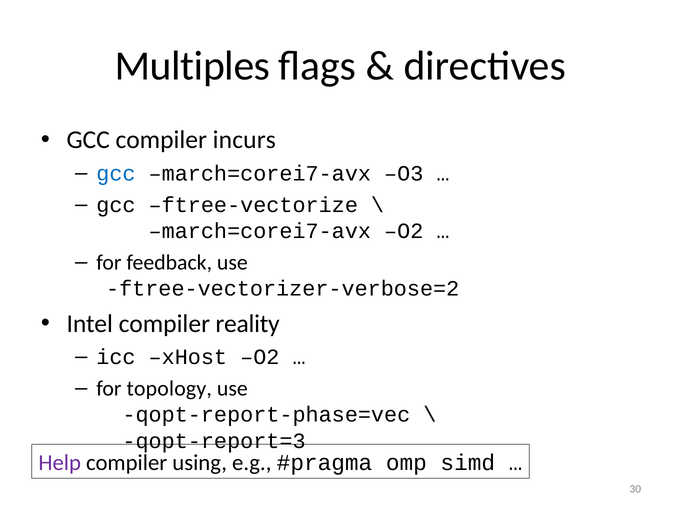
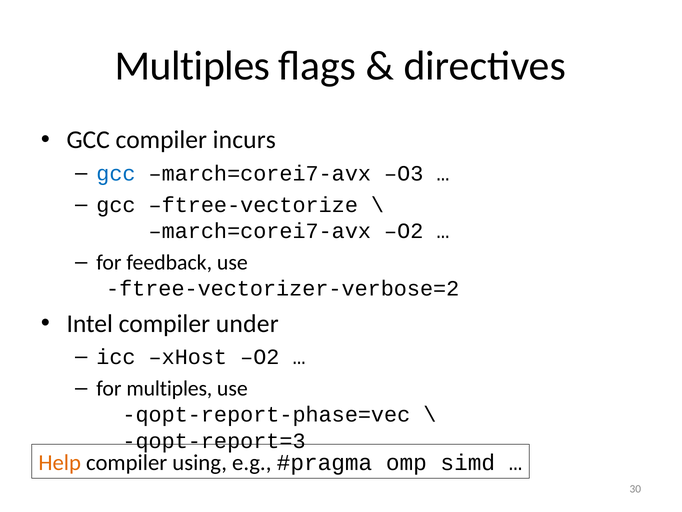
reality: reality -> under (247, 323)
for topology: topology -> multiples (169, 388)
Help colour: purple -> orange (60, 462)
